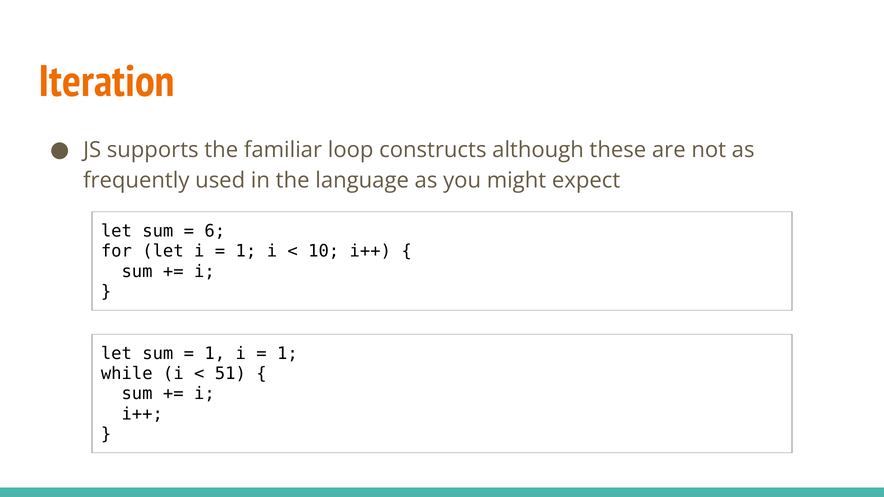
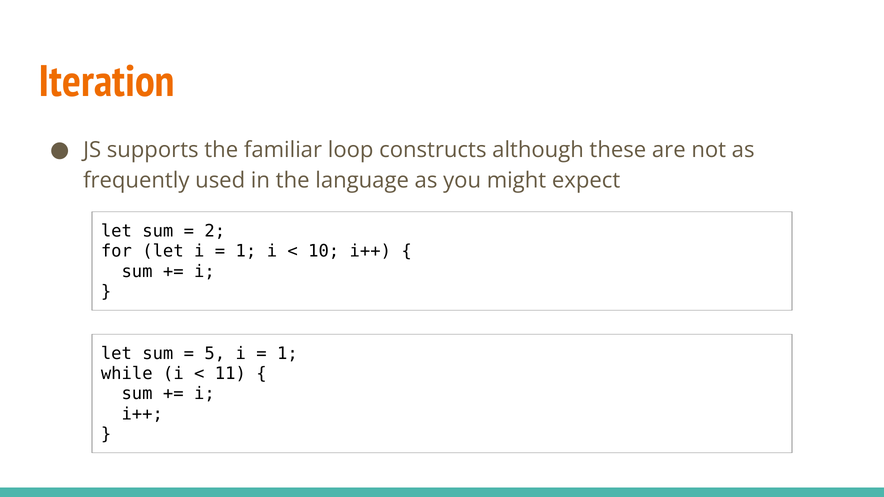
6: 6 -> 2 (215, 231)
1: 1 -> 5 (215, 354)
51: 51 -> 11 (230, 374)
